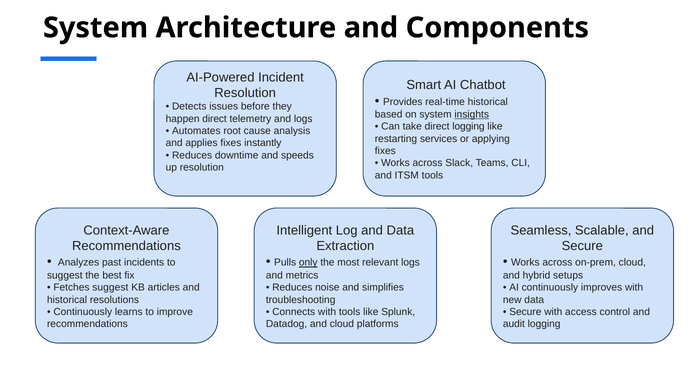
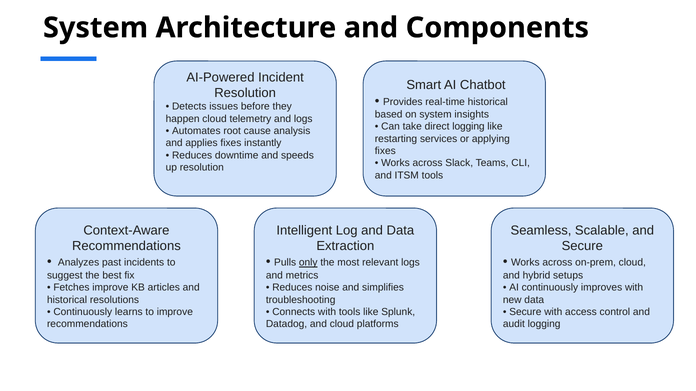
insights underline: present -> none (472, 115)
happen direct: direct -> cloud (215, 119)
Fetches suggest: suggest -> improve (110, 288)
